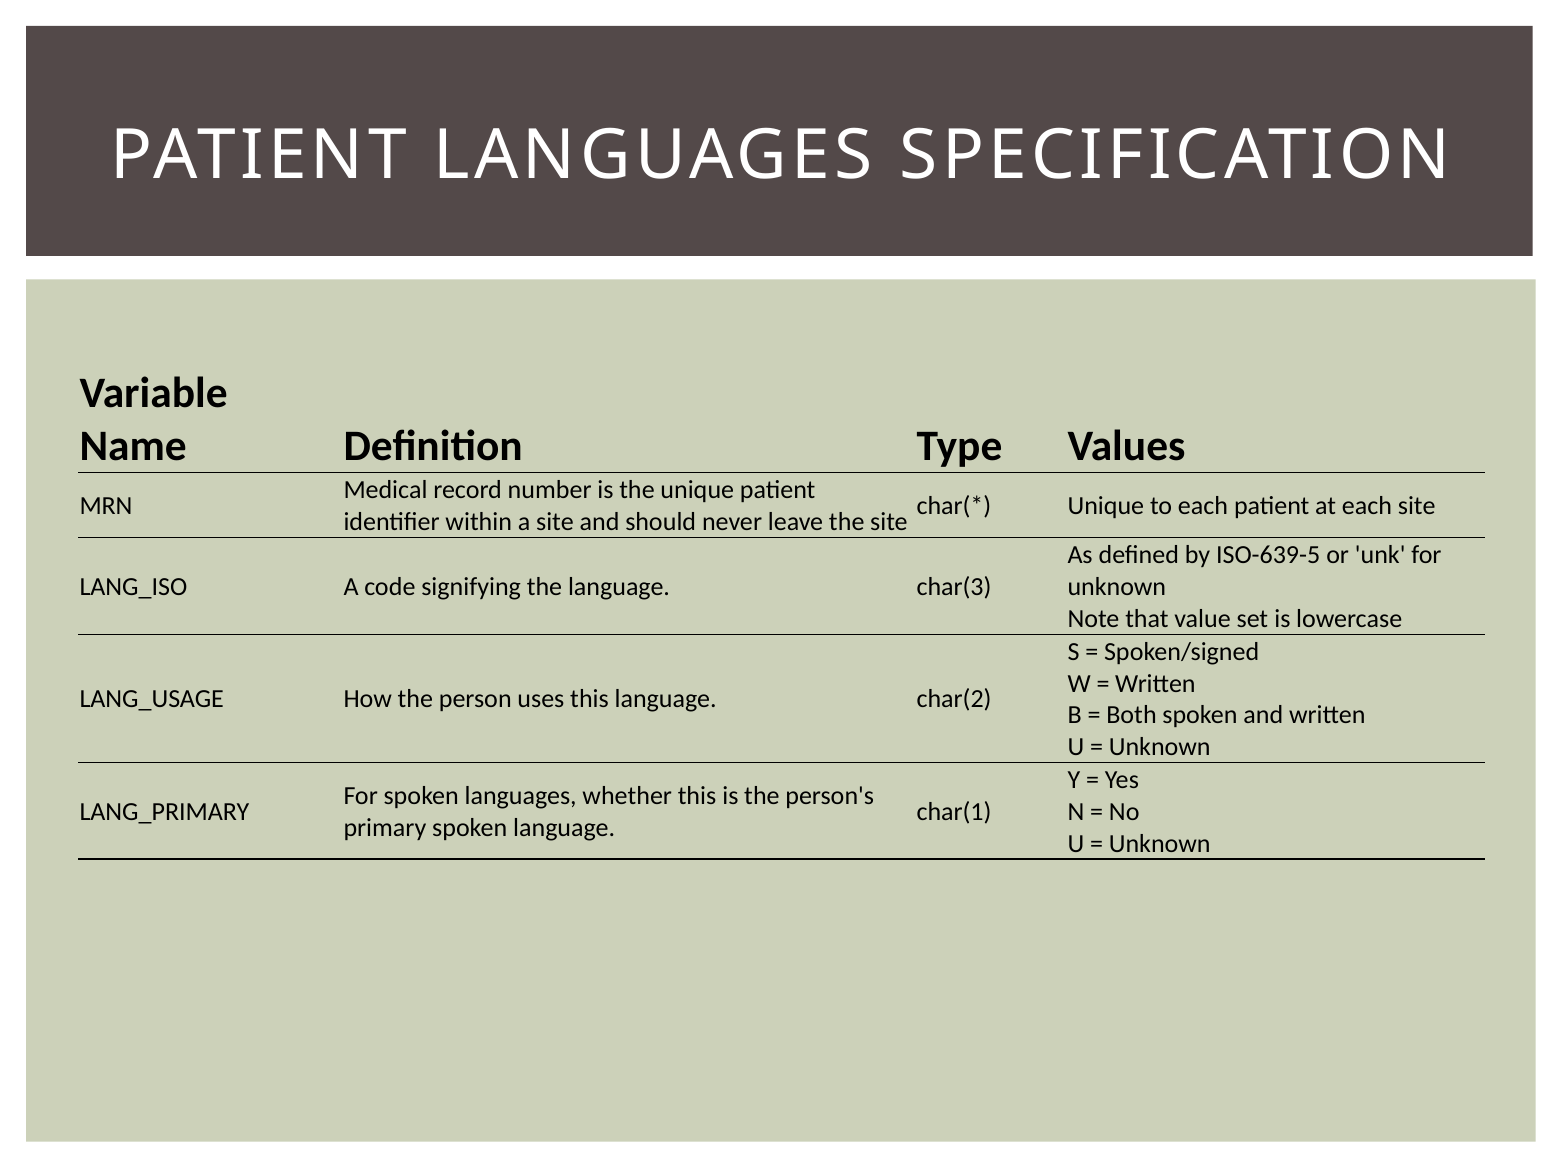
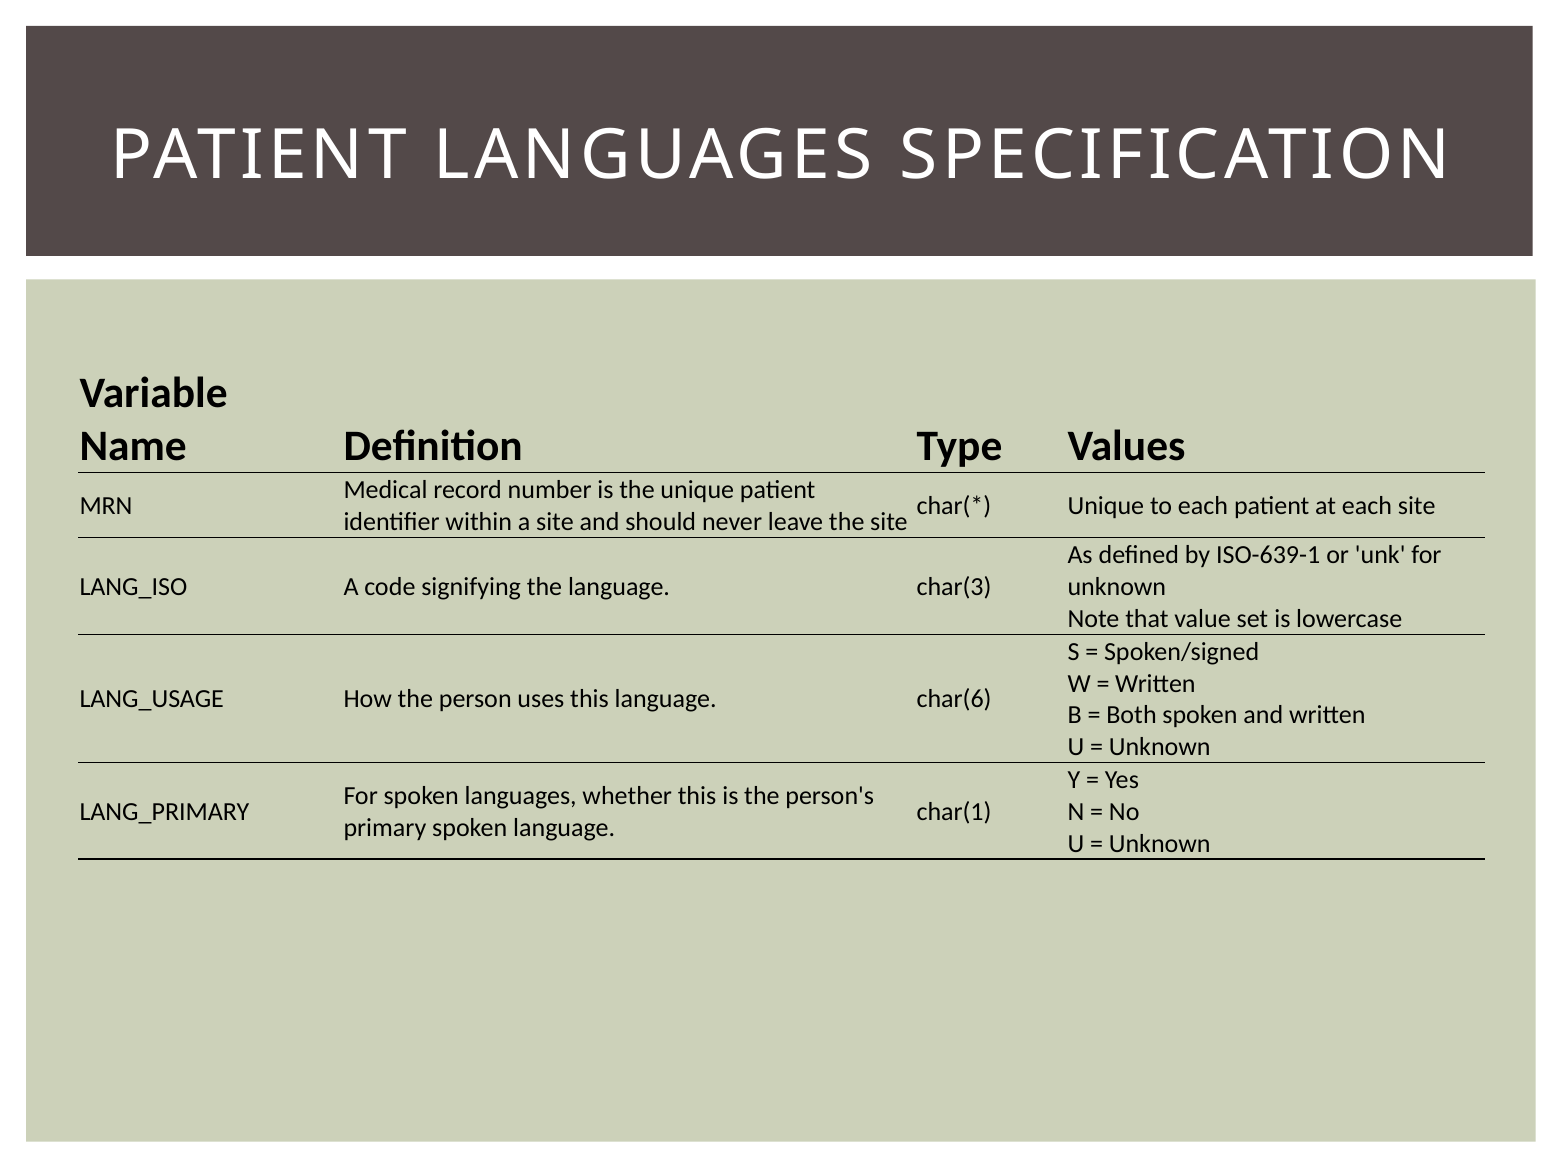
ISO-639-5: ISO-639-5 -> ISO-639-1 (1268, 555)
char(2: char(2 -> char(6 (954, 699)
